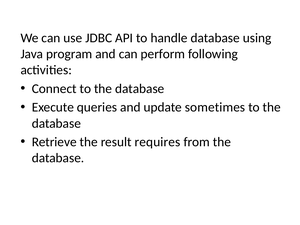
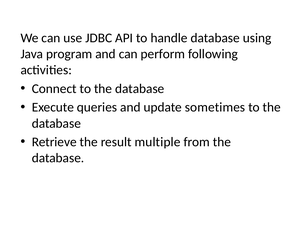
requires: requires -> multiple (158, 142)
